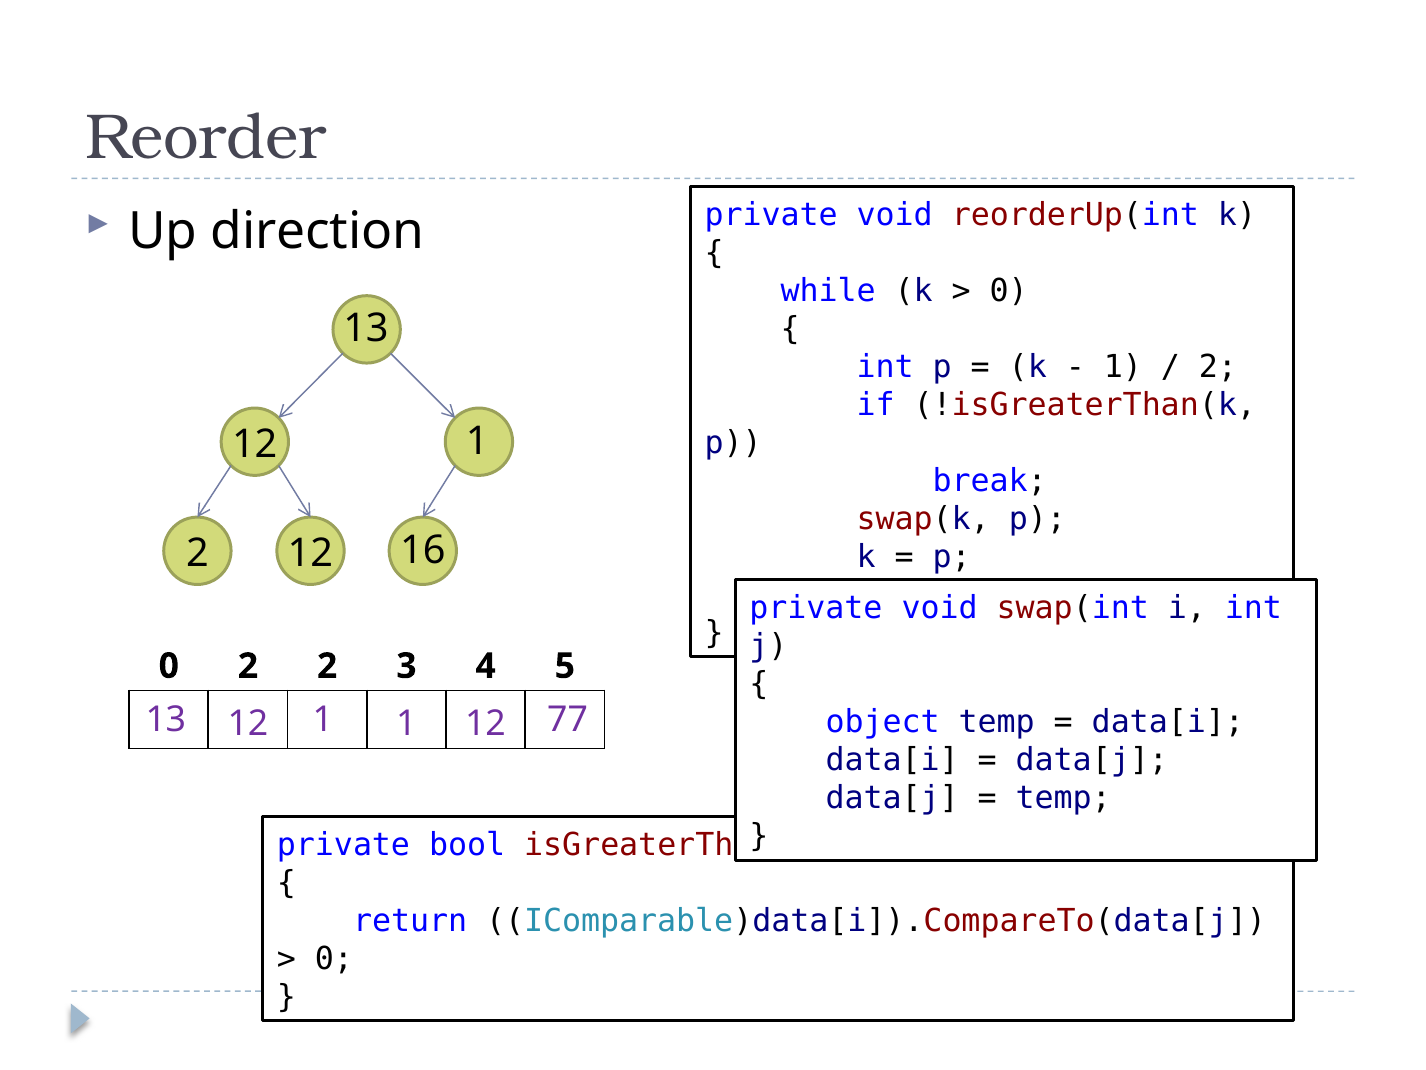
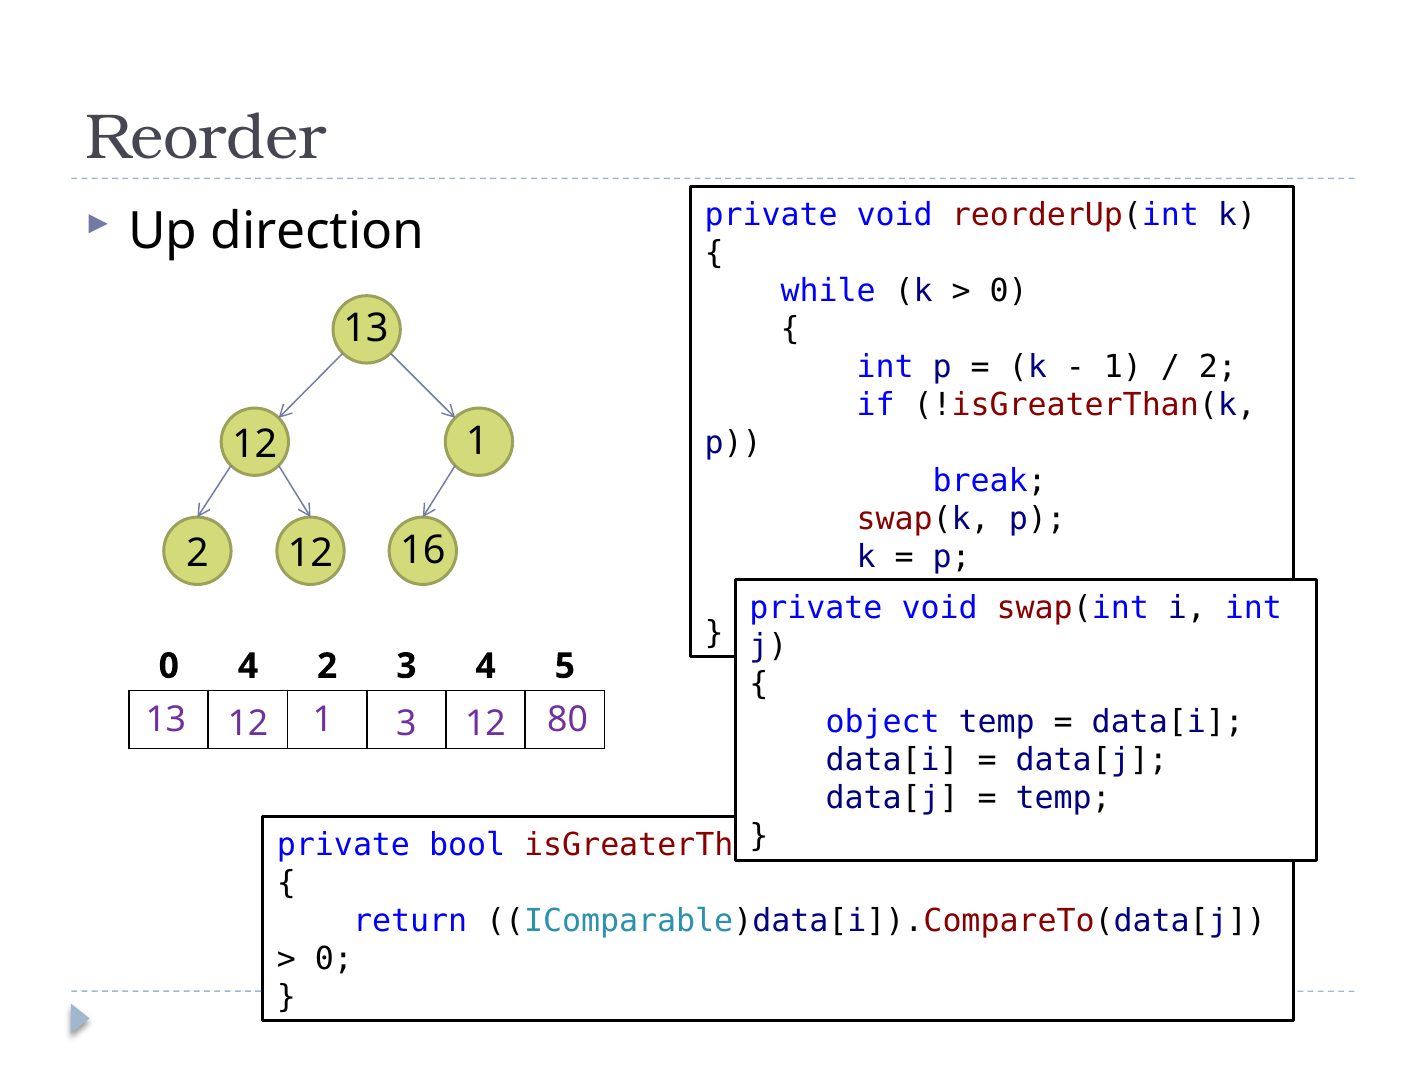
0 2: 2 -> 4 (248, 666)
12 1: 1 -> 3 (406, 724)
77: 77 -> 80 (568, 719)
